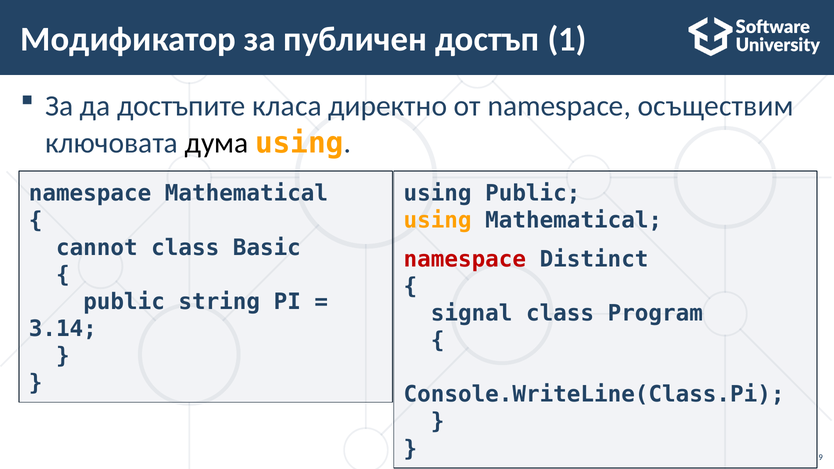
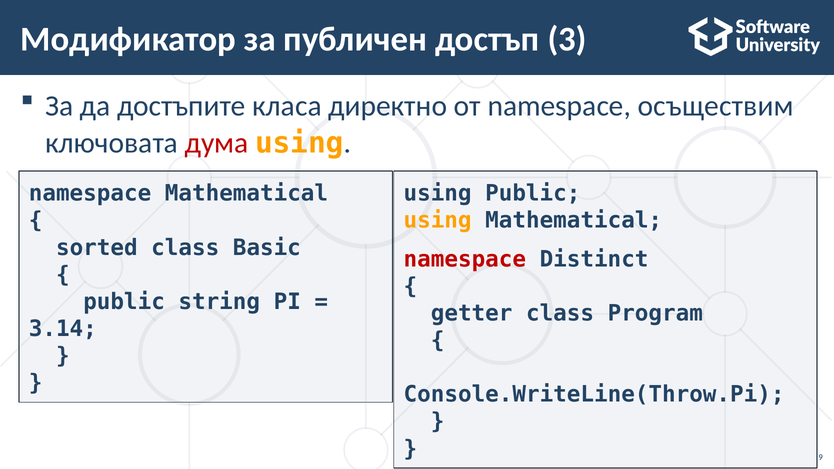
1: 1 -> 3 (567, 40)
дума colour: black -> red (217, 143)
cannot: cannot -> sorted (97, 248)
signal: signal -> getter (472, 313)
Console.WriteLine(Class.Pi: Console.WriteLine(Class.Pi -> Console.WriteLine(Throw.Pi (594, 395)
